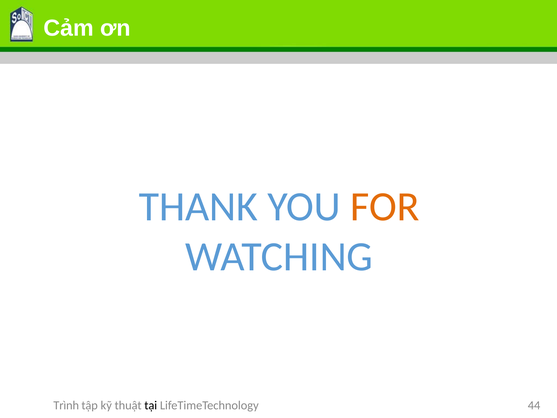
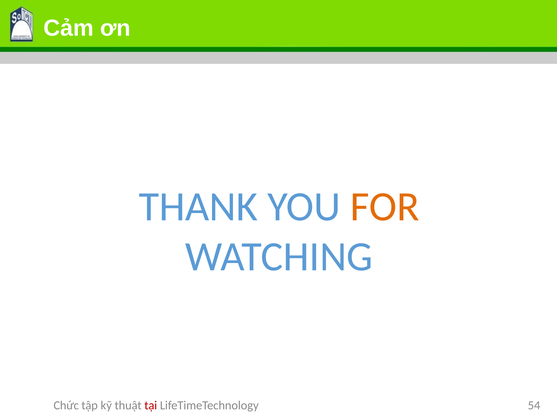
Trình: Trình -> Chức (66, 405)
tại colour: black -> red (151, 405)
44: 44 -> 54 (534, 405)
